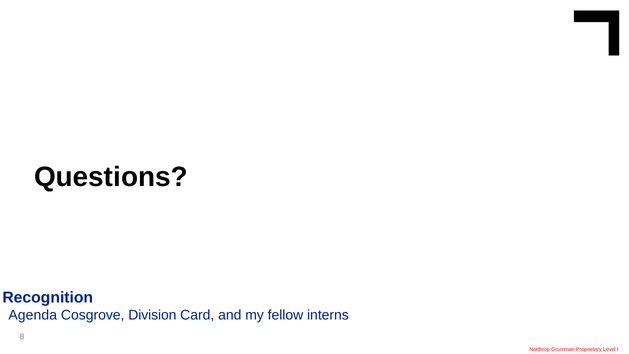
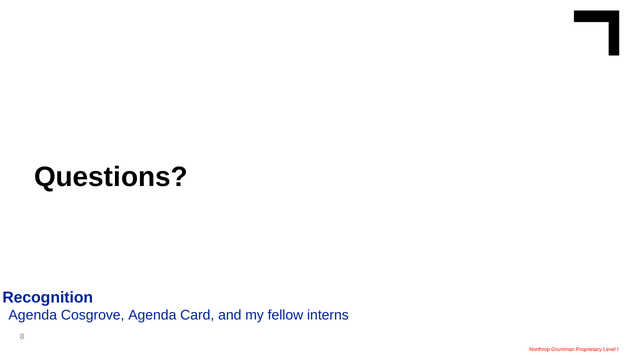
Cosgrove Division: Division -> Agenda (152, 315)
